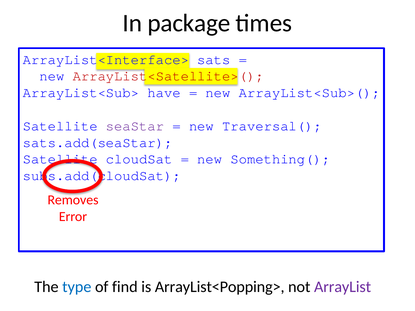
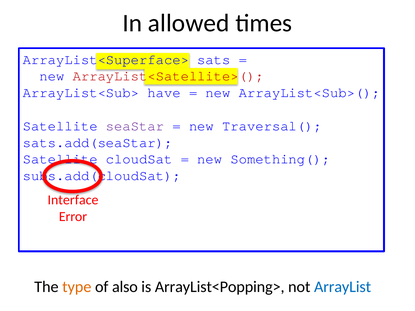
package: package -> allowed (189, 23)
ArrayList<Interface>: ArrayList<Interface> -> ArrayList<Superface> (106, 60)
Removes: Removes -> Interface (73, 200)
type colour: blue -> orange (77, 287)
find: find -> also (125, 287)
ArrayList colour: purple -> blue (343, 287)
